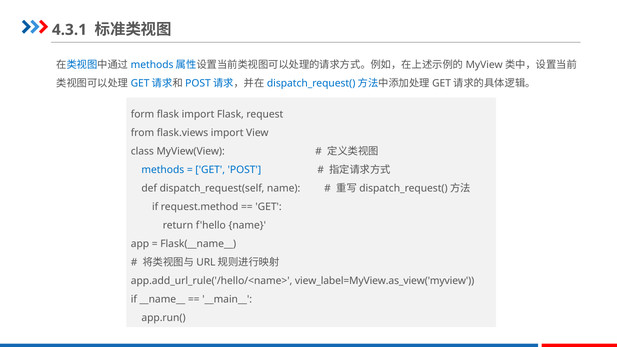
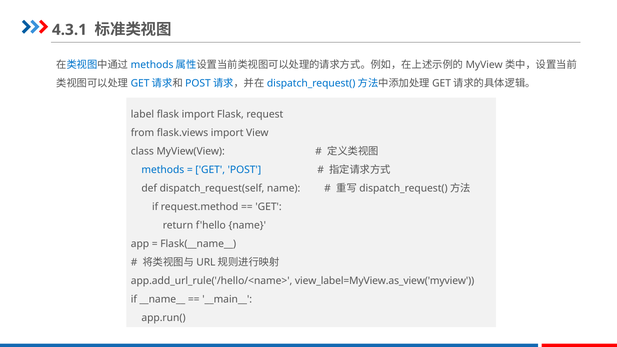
form: form -> label (142, 115)
